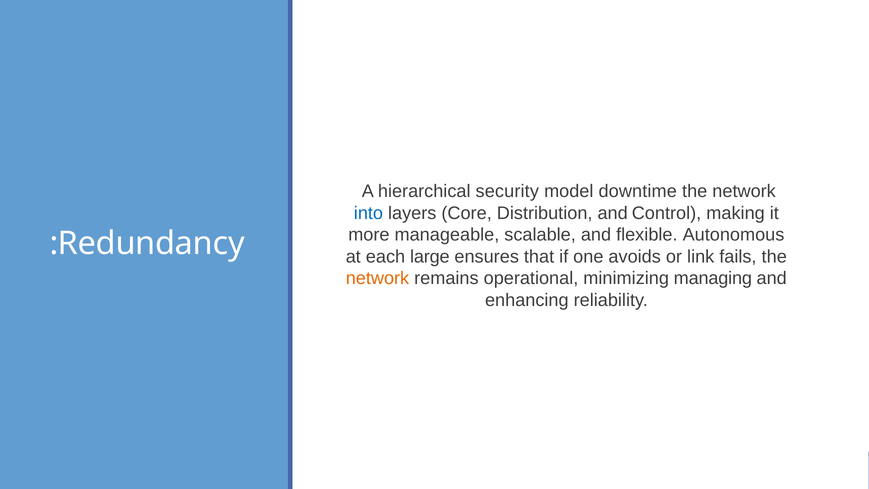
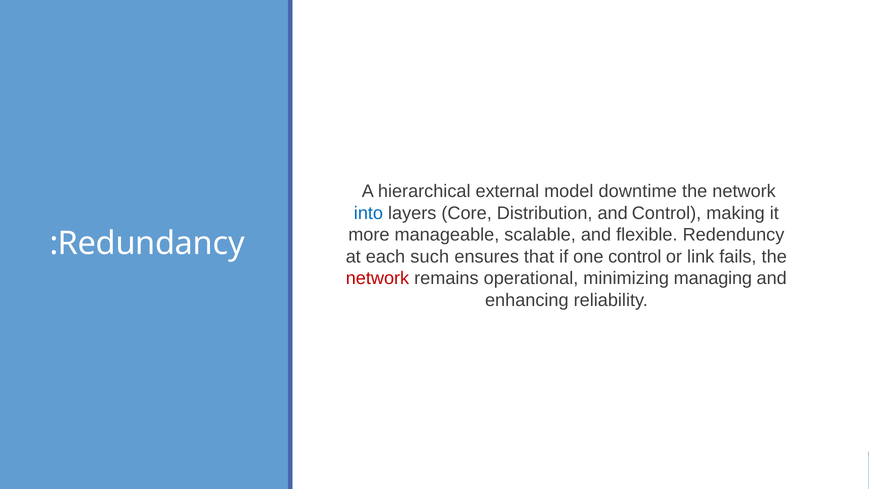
security: security -> external (507, 191)
Autonomous: Autonomous -> Redenduncy (734, 235)
large: large -> such (430, 257)
one avoids: avoids -> control (635, 257)
network colour: orange -> red (377, 278)
